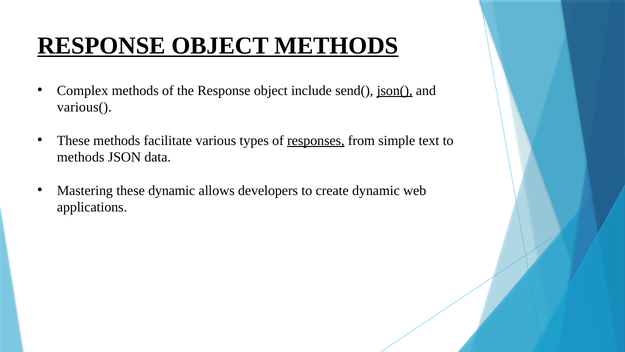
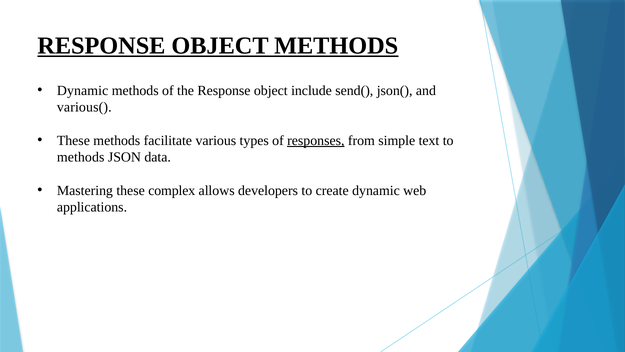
Complex: Complex -> Dynamic (83, 90)
json( underline: present -> none (395, 90)
these dynamic: dynamic -> complex (172, 190)
